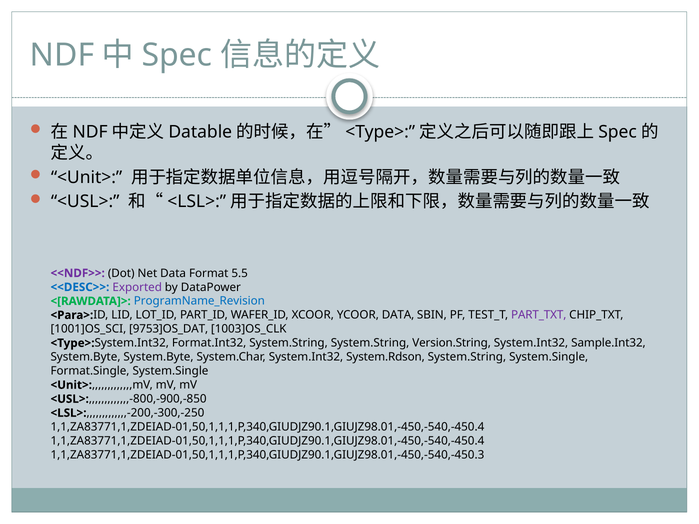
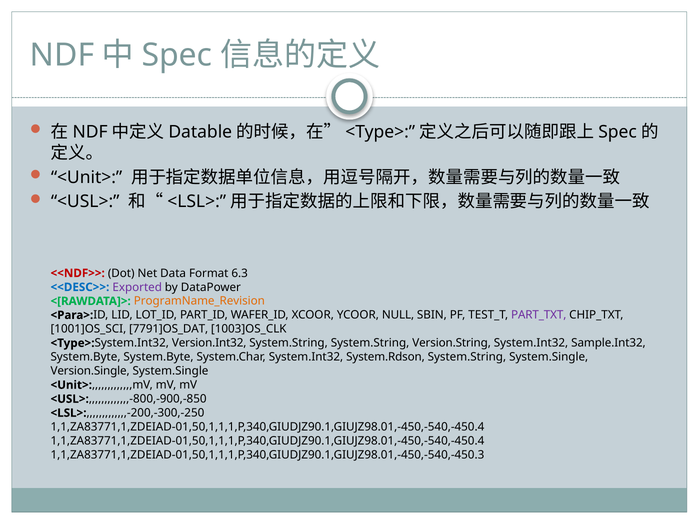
<<NDF>> colour: purple -> red (78, 273)
5.5: 5.5 -> 6.3 (240, 273)
ProgramName_Revision colour: blue -> orange (199, 301)
YCOOR DATA: DATA -> NULL (398, 315)
9753]OS_DAT: 9753]OS_DAT -> 7791]OS_DAT (169, 329)
Format.Int32: Format.Int32 -> Version.Int32 (209, 343)
Format.Single: Format.Single -> Version.Single (90, 371)
